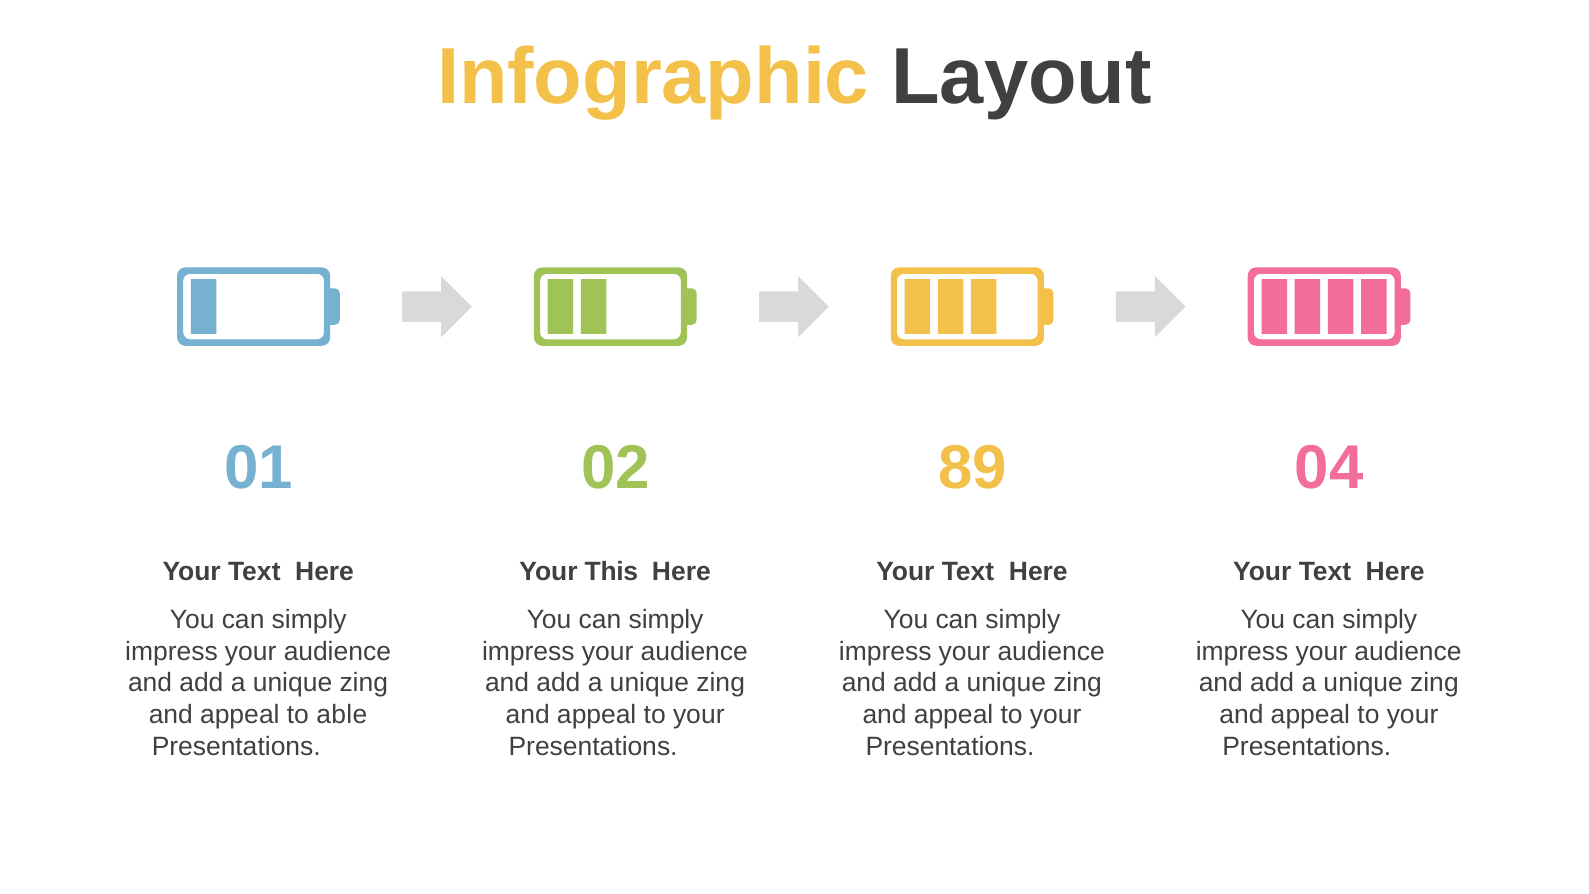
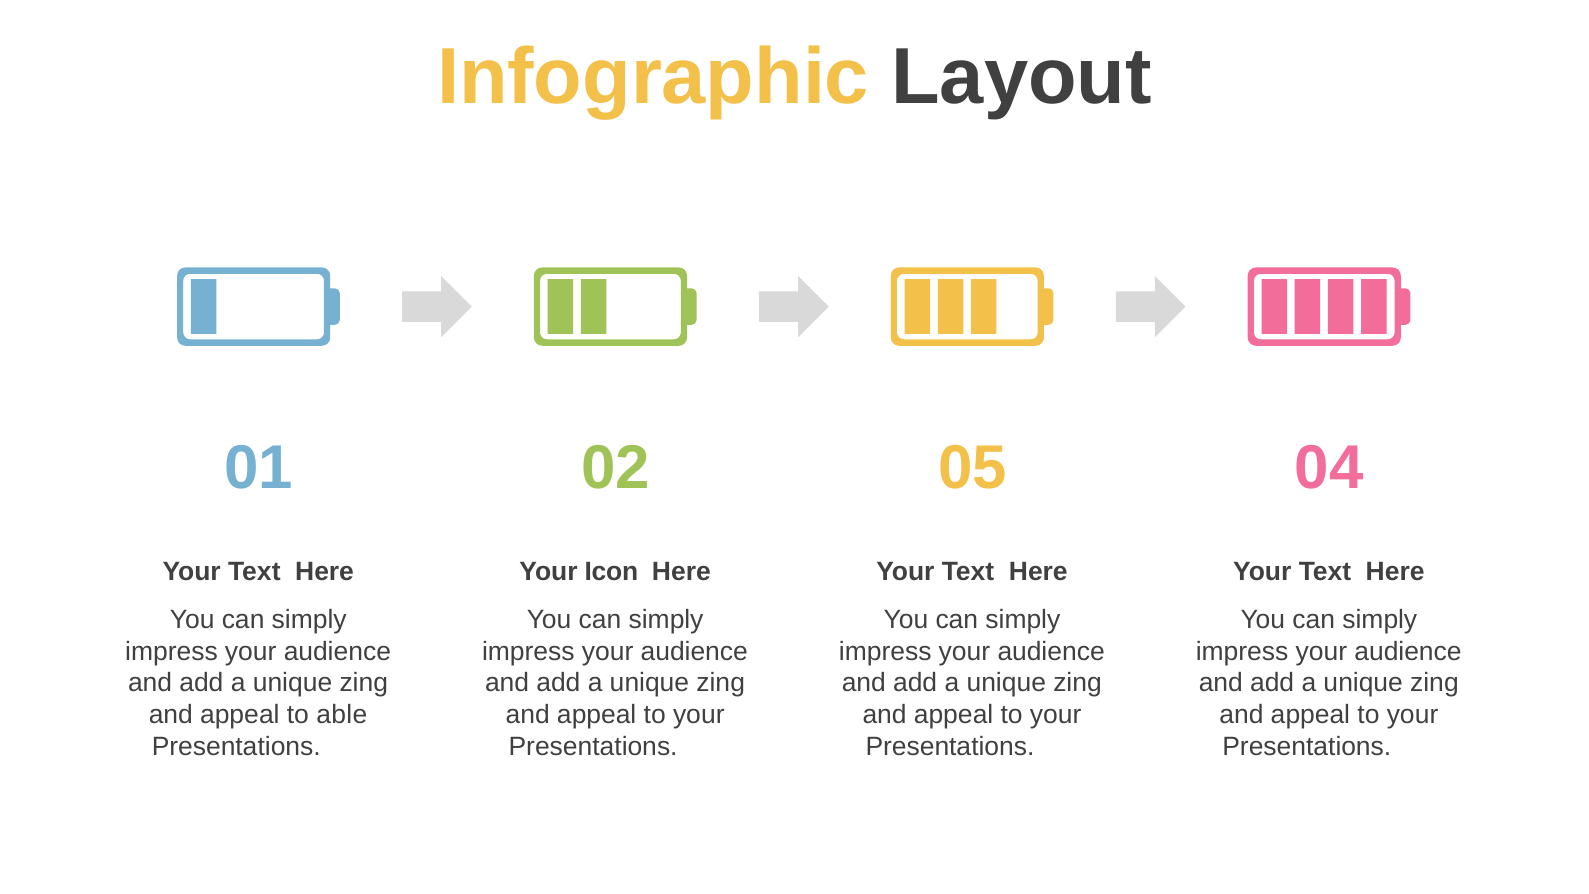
89: 89 -> 05 (972, 468)
This: This -> Icon (611, 571)
